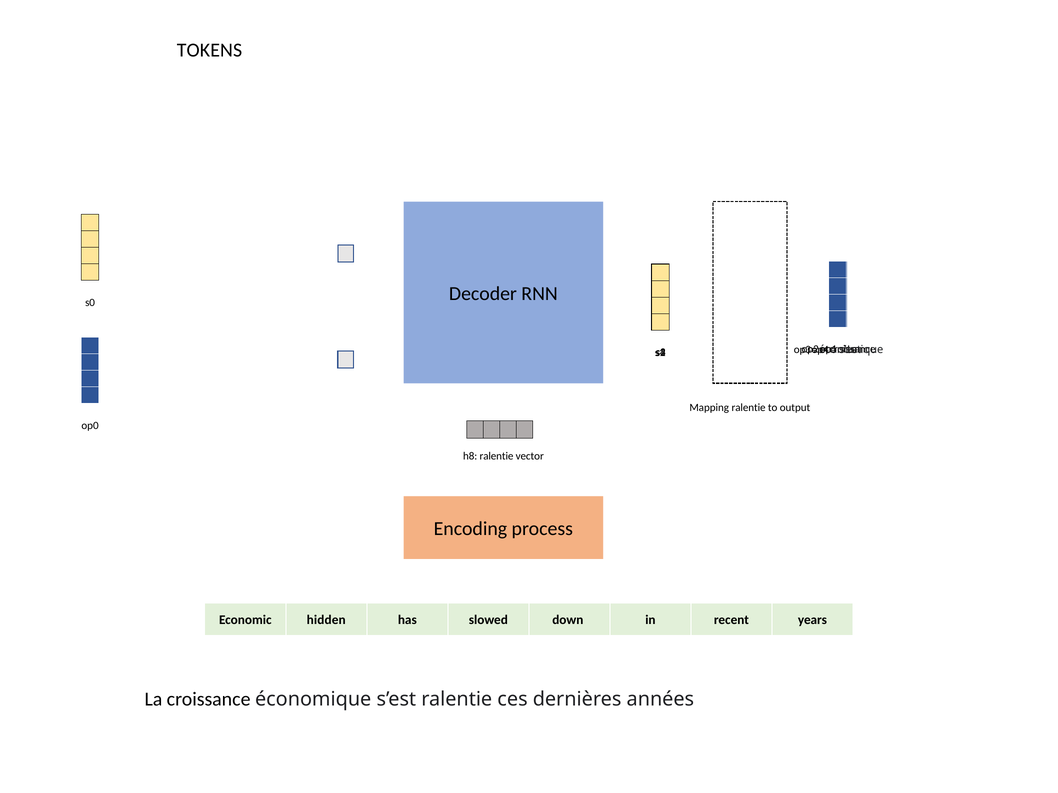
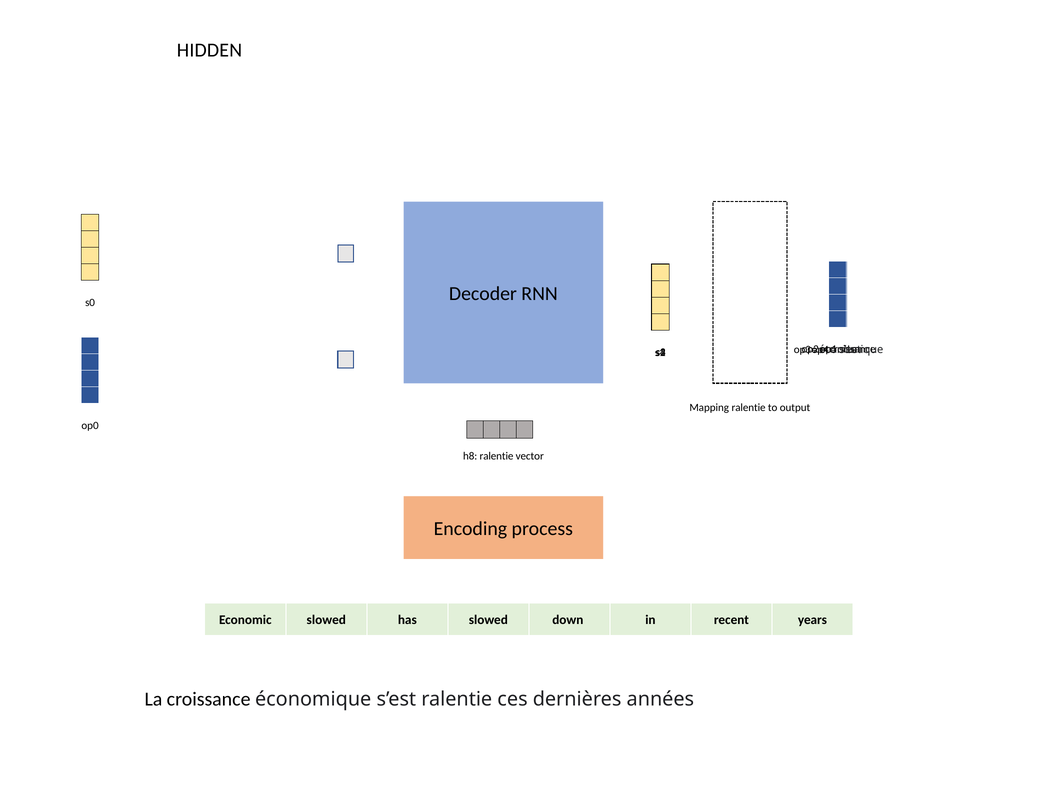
TOKENS: TOKENS -> HIDDEN (209, 50)
Economic hidden: hidden -> slowed (326, 620)
